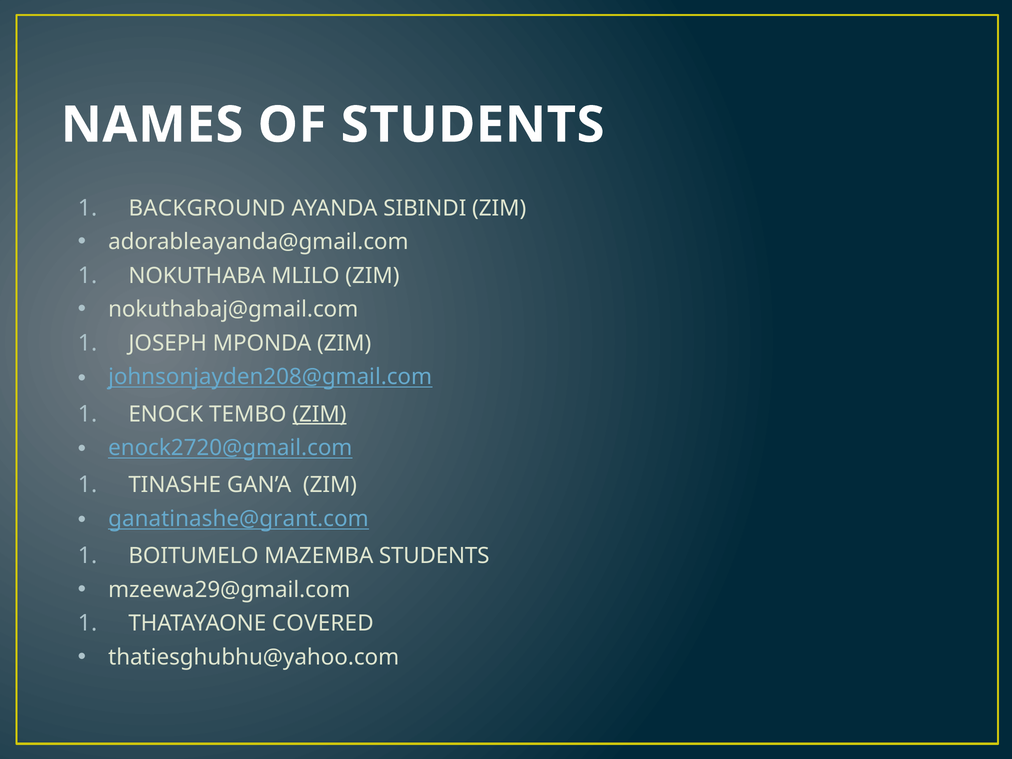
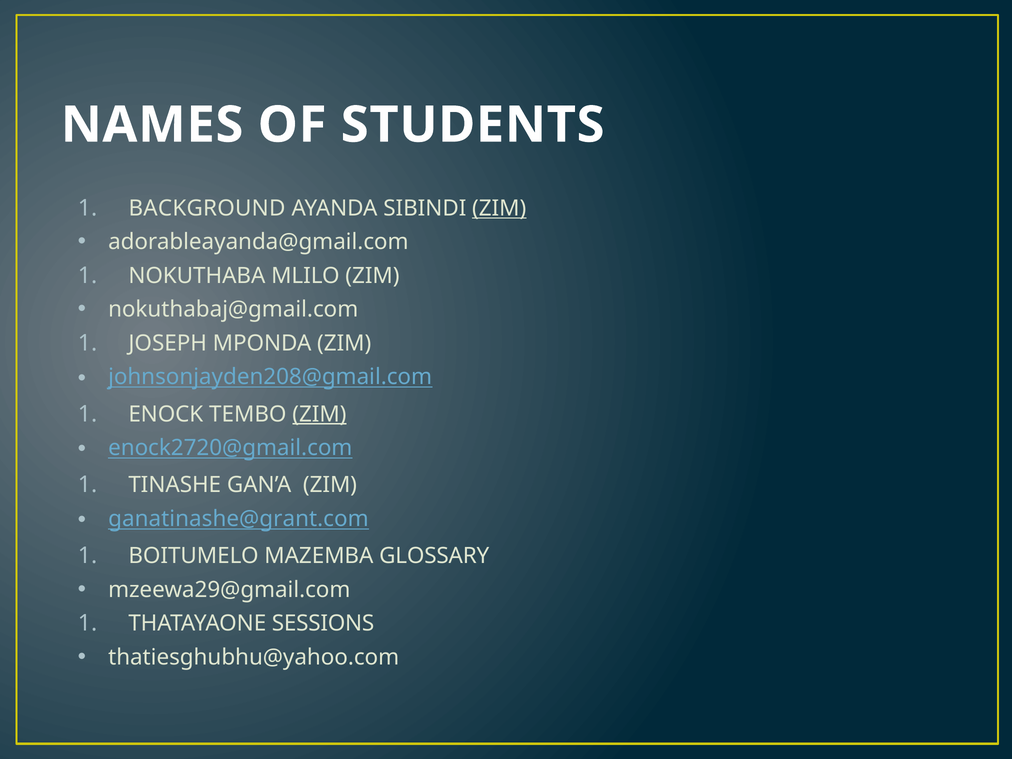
ZIM underline: none -> present (499, 208)
MAZEMBA STUDENTS: STUDENTS -> GLOSSARY (434, 556)
COVERED: COVERED -> SESSIONS (323, 623)
